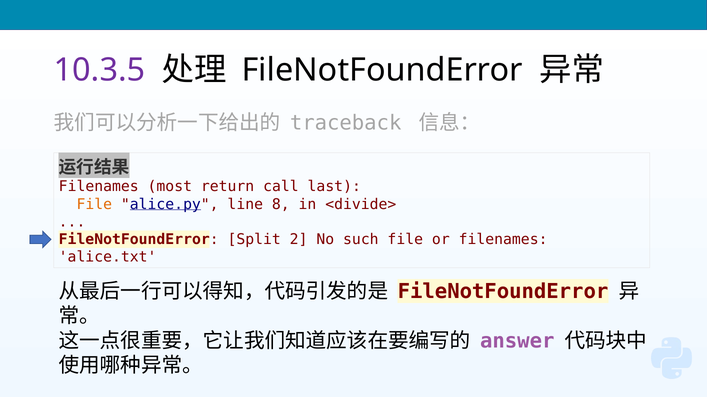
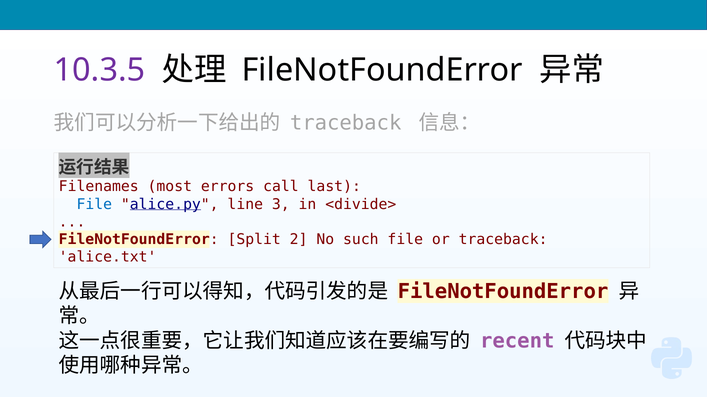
return: return -> errors (228, 187)
File colour: orange -> blue (94, 205)
8: 8 -> 3 (281, 205)
or filenames: filenames -> traceback (503, 240)
answer: answer -> recent (517, 341)
